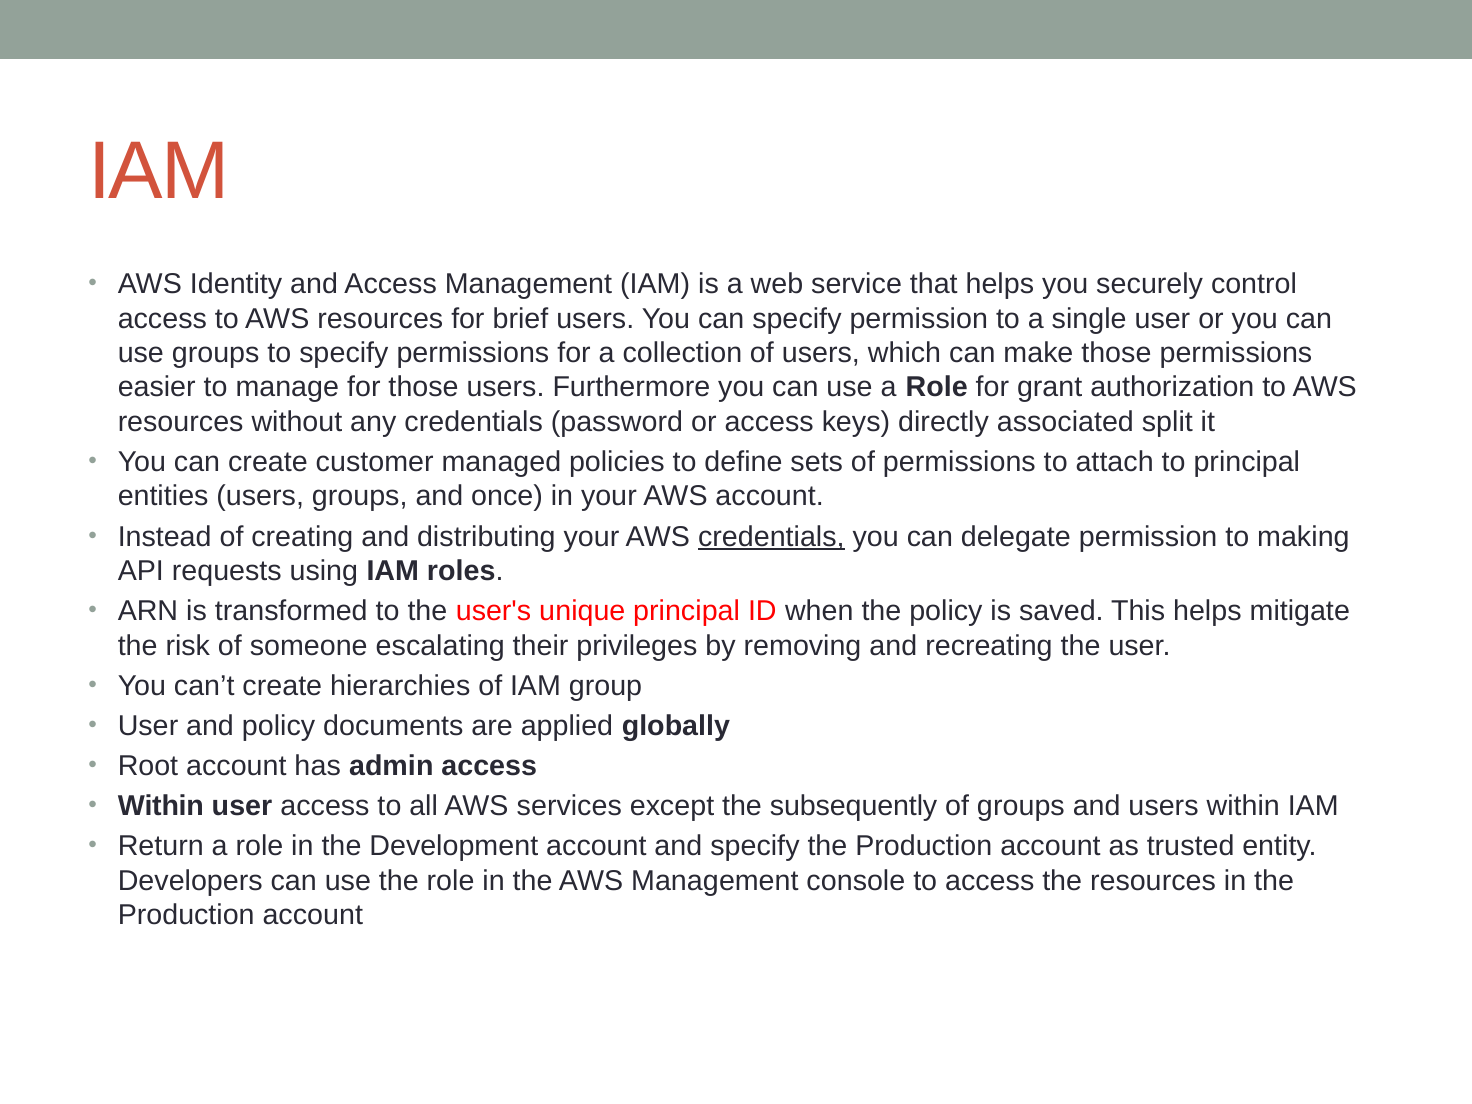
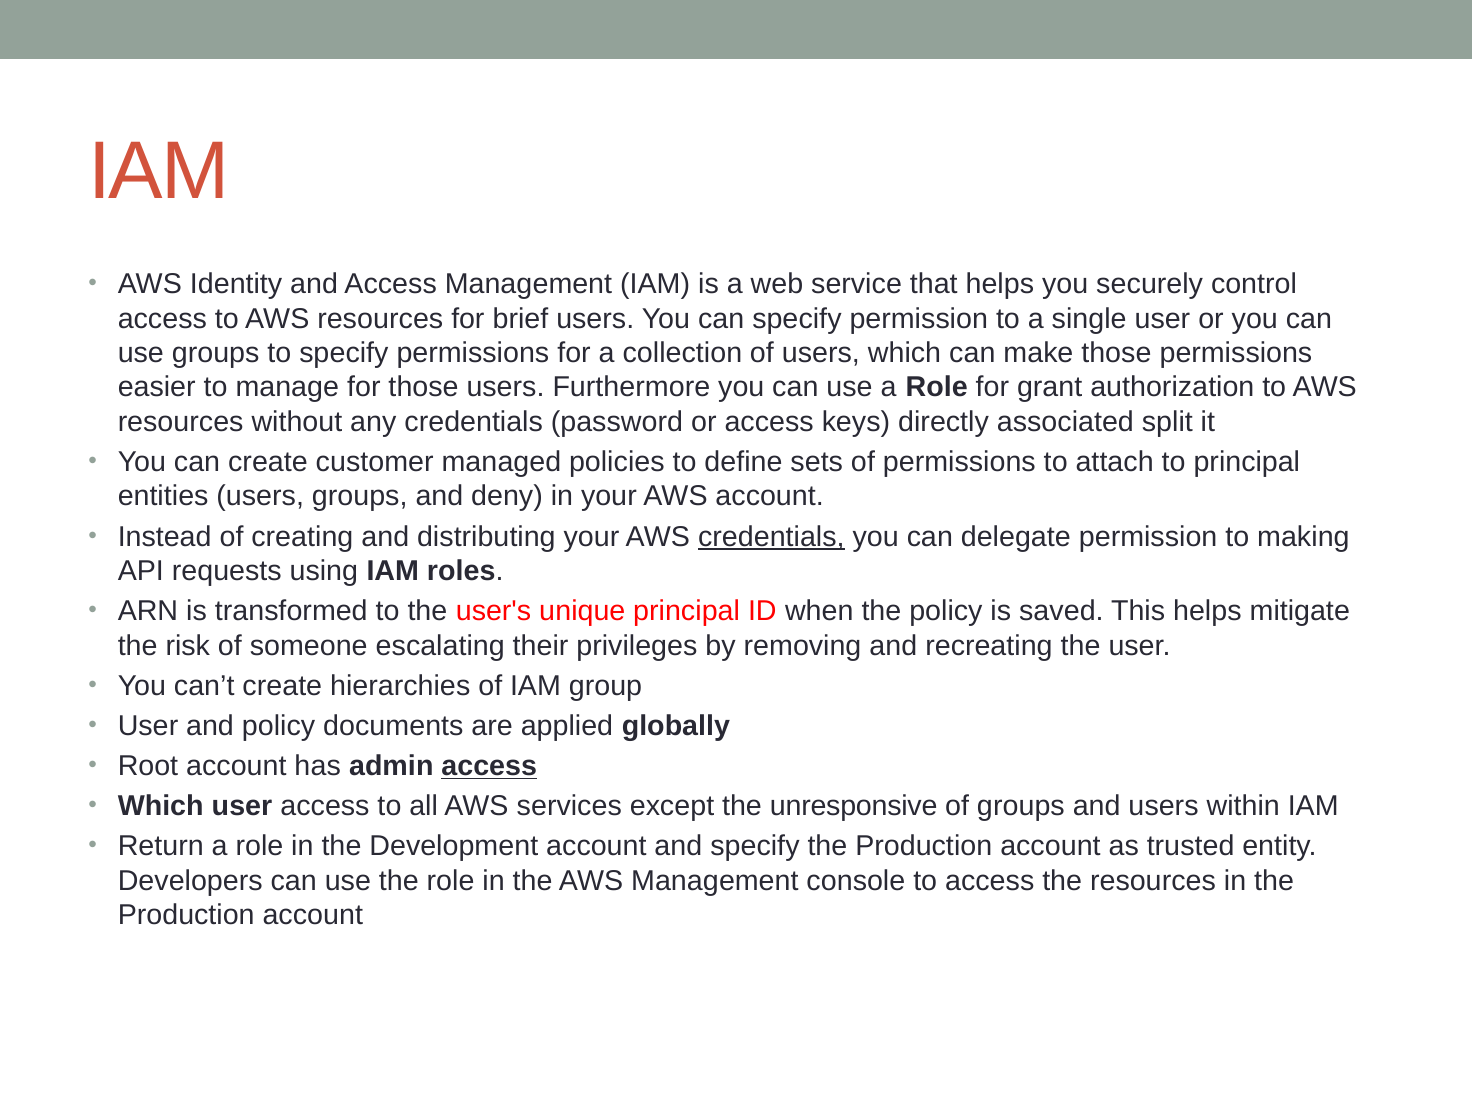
once: once -> deny (507, 496)
access underline: none -> present (489, 766)
Within: Within -> Which (161, 806)
subsequently: subsequently -> unresponsive (854, 806)
